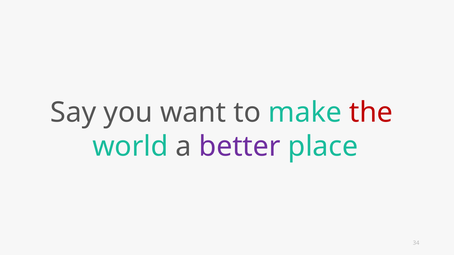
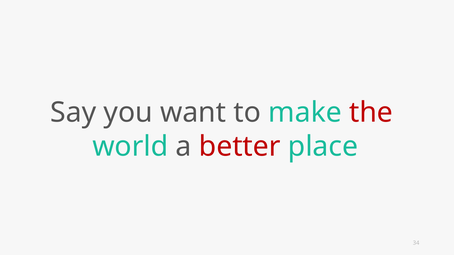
better colour: purple -> red (240, 147)
